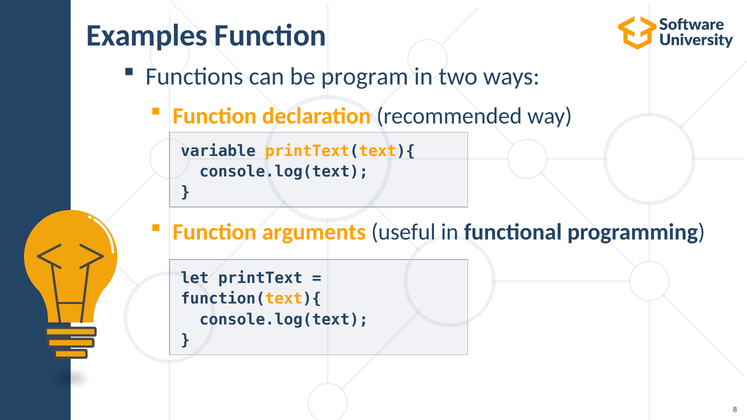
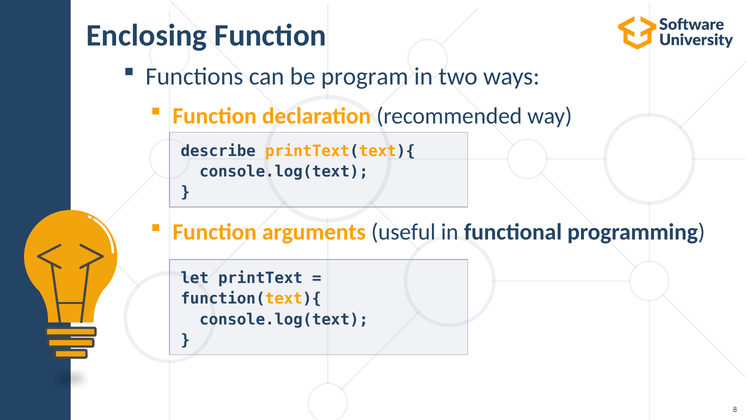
Examples: Examples -> Enclosing (147, 35)
variable: variable -> describe (218, 151)
